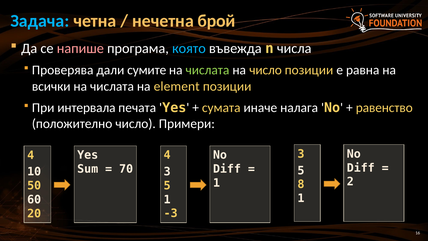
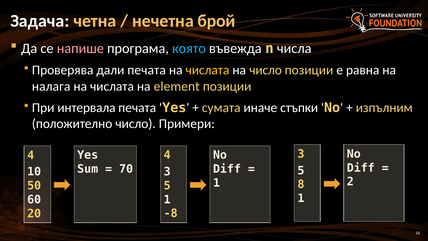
Задача colour: light blue -> white (40, 21)
дали сумите: сумите -> печата (147, 70)
числата colour: light green -> yellow (207, 70)
всички: всички -> налага (51, 86)
налага: налага -> стъпки (299, 108)
равенство: равенство -> изпълним (384, 108)
-3: -3 -> -8 (171, 213)
